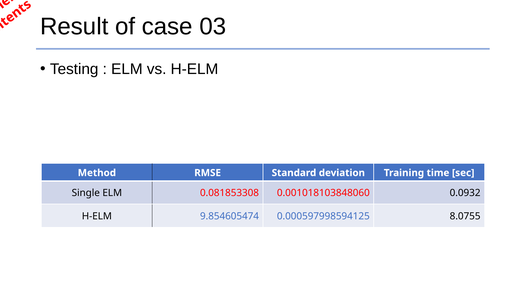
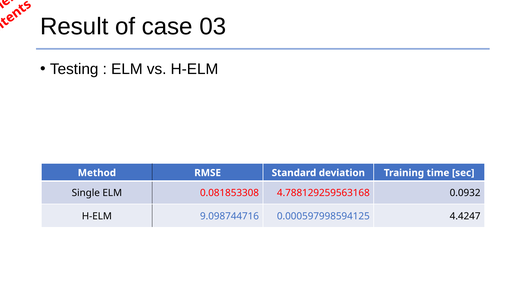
0.001018103848060: 0.001018103848060 -> 4.788129259563168 (323, 193)
9.854605474: 9.854605474 -> 9.098744716 (229, 216)
8.0755: 8.0755 -> 4.4247 (465, 216)
